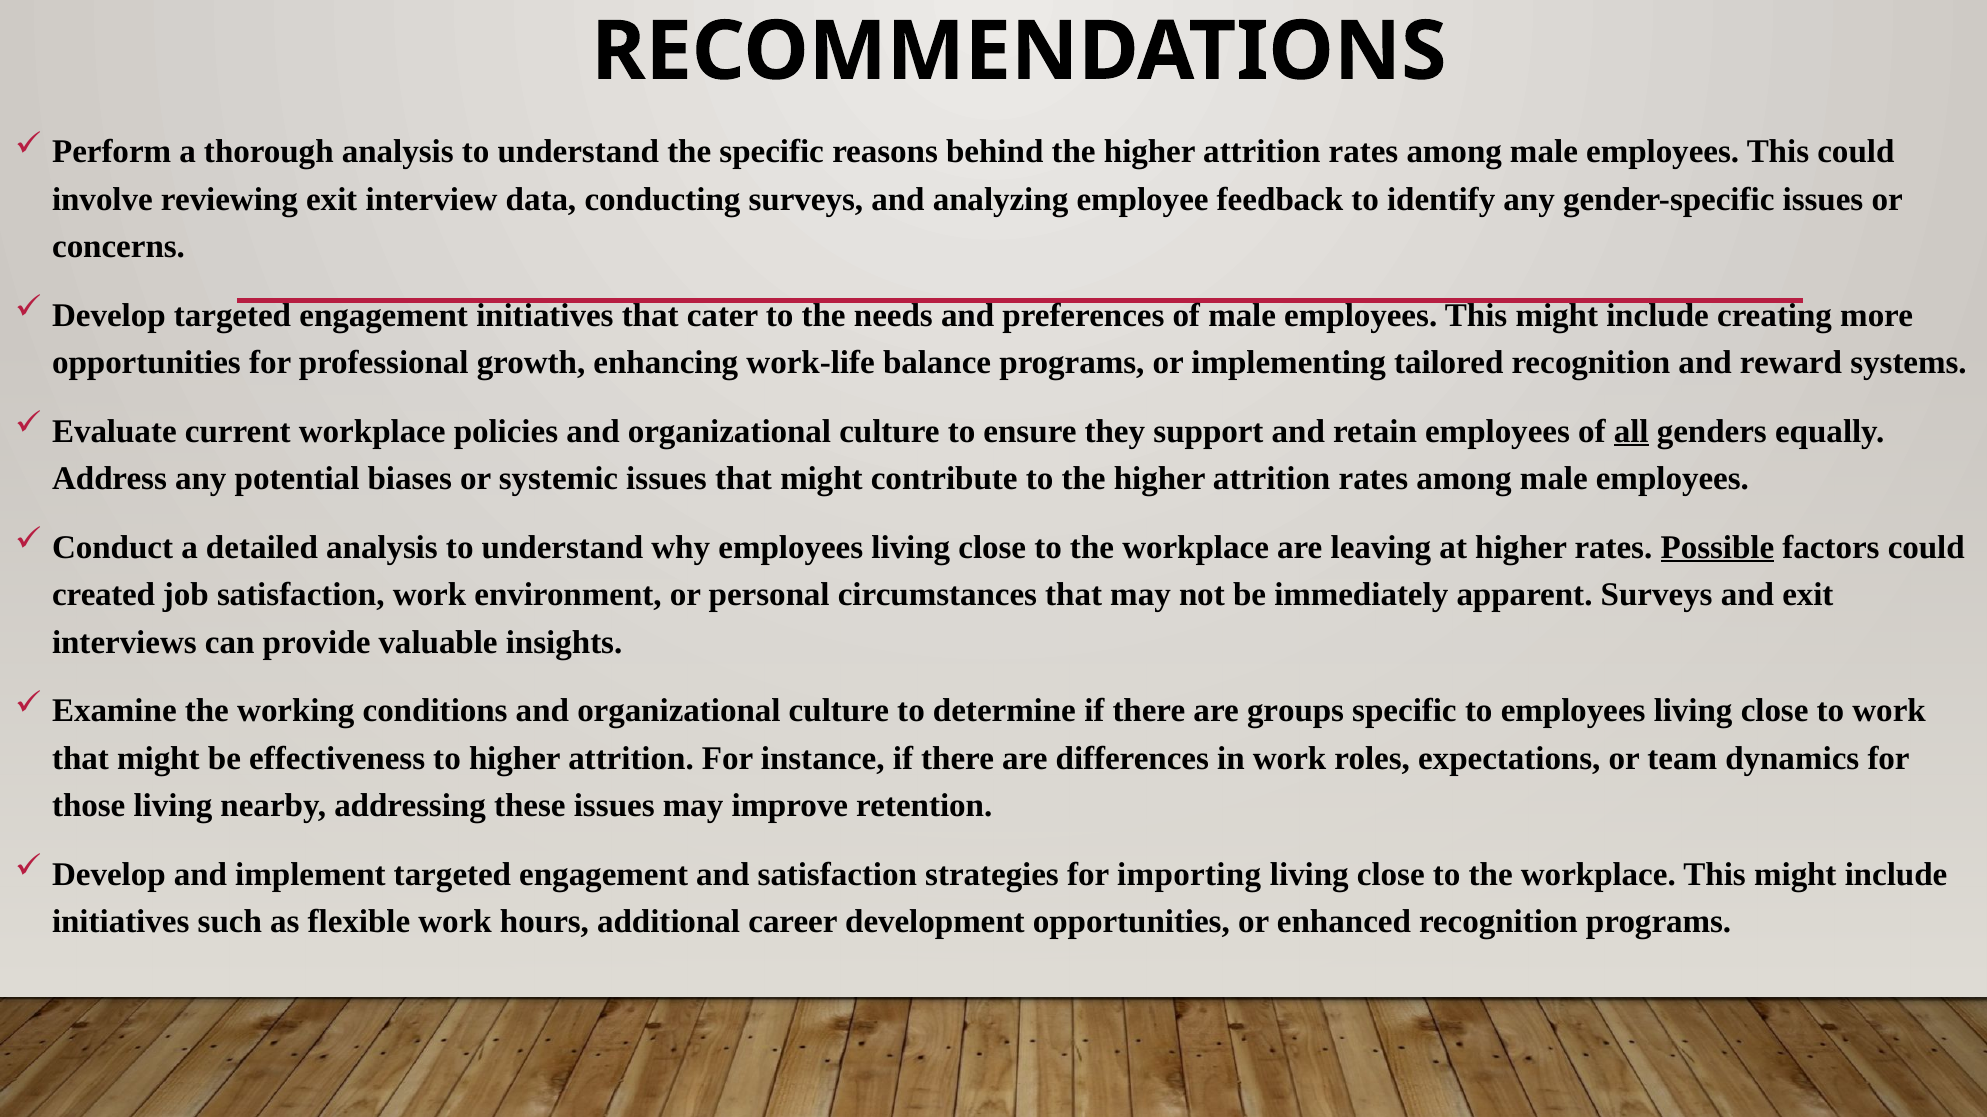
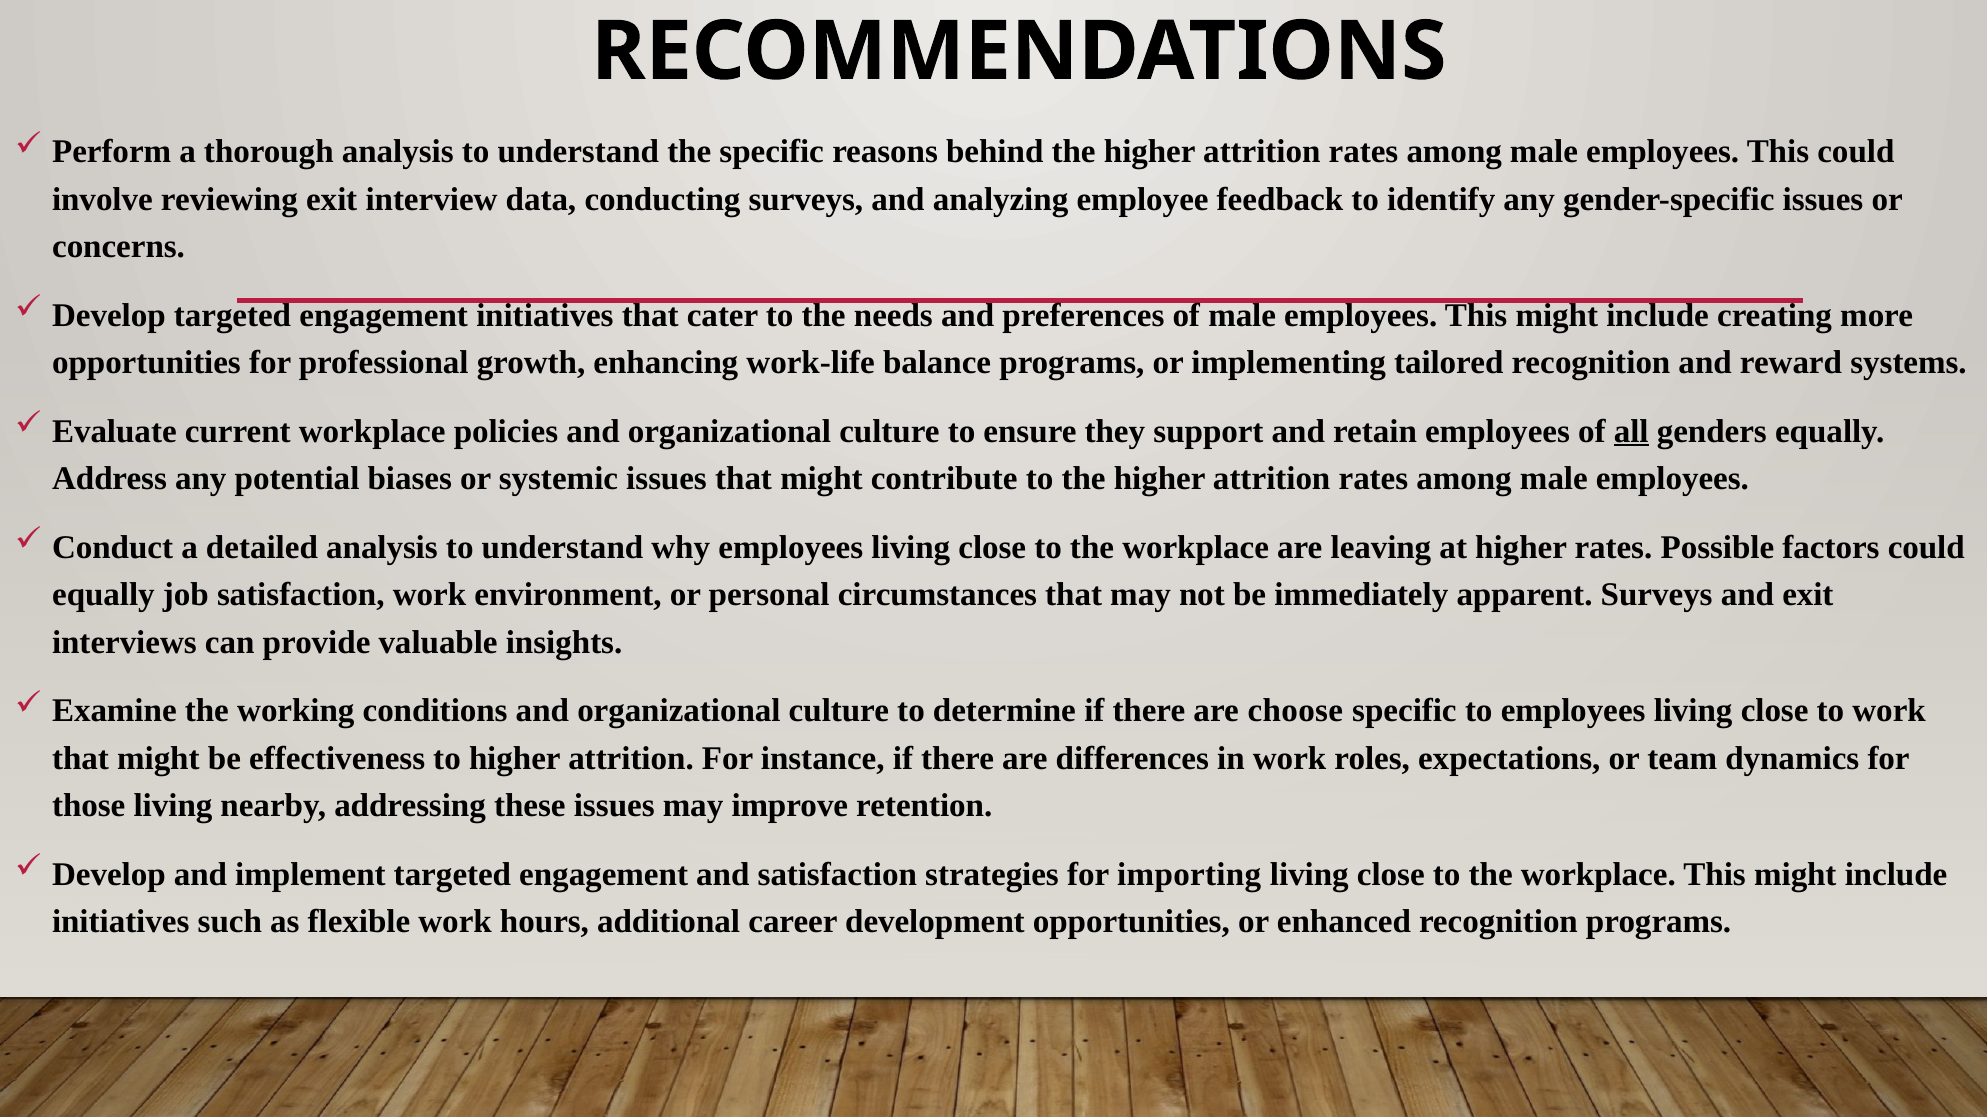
Possible underline: present -> none (1717, 547)
created: created -> equally (103, 595)
groups: groups -> choose (1295, 711)
